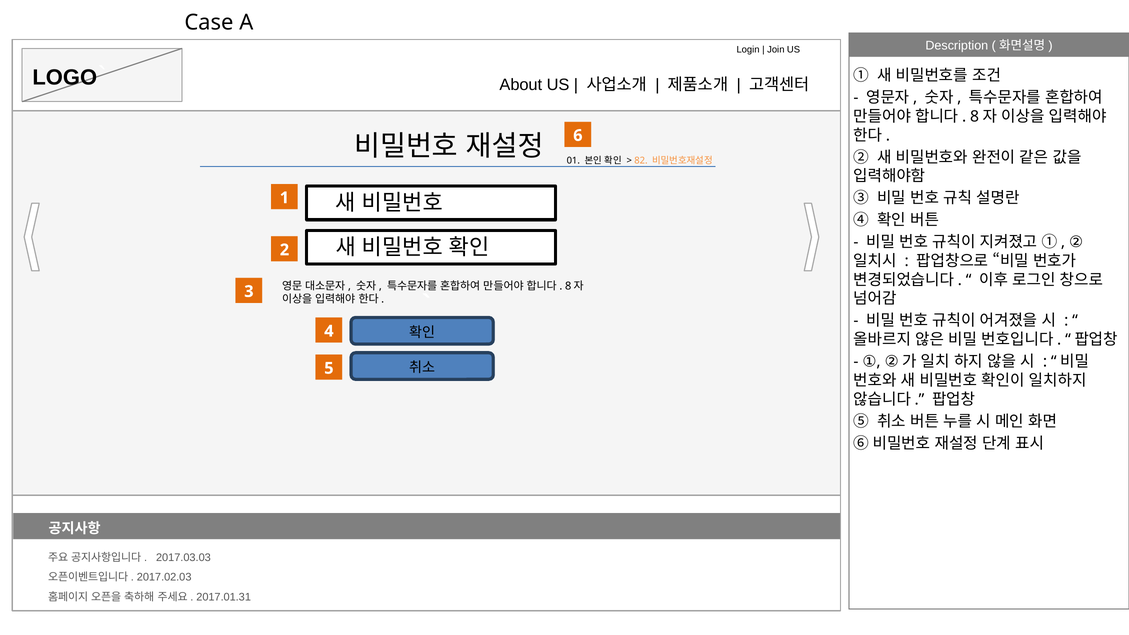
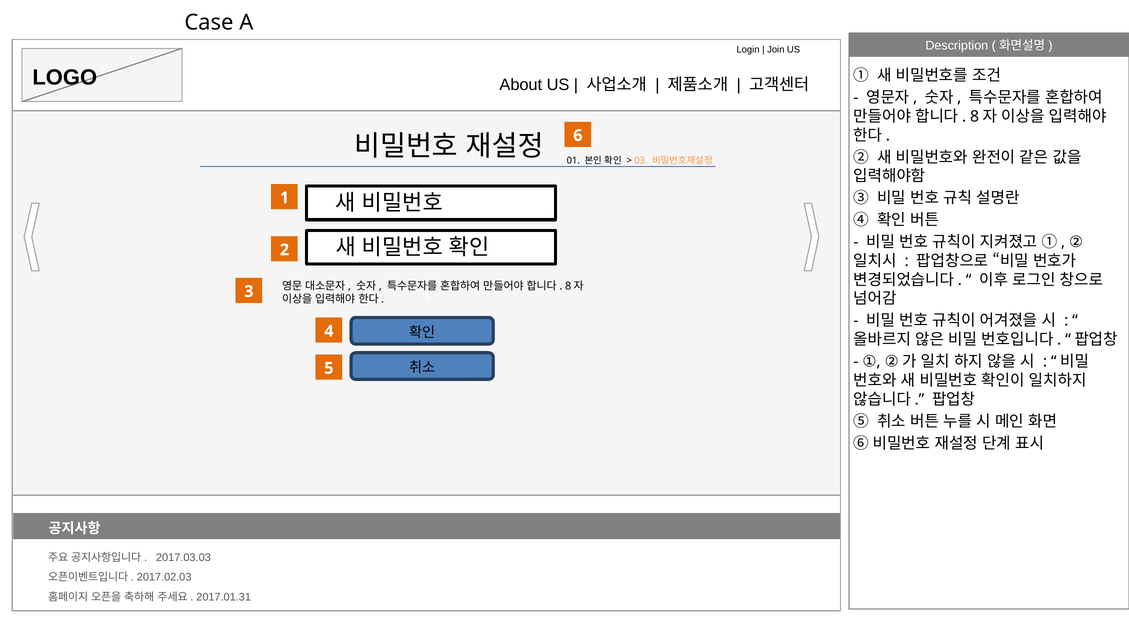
82: 82 -> 03 (641, 160)
